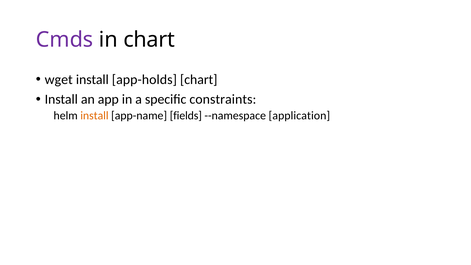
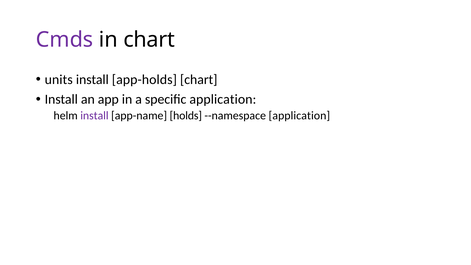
wget: wget -> units (59, 80)
specific constraints: constraints -> application (223, 99)
install colour: orange -> purple (94, 116)
fields: fields -> holds (186, 116)
